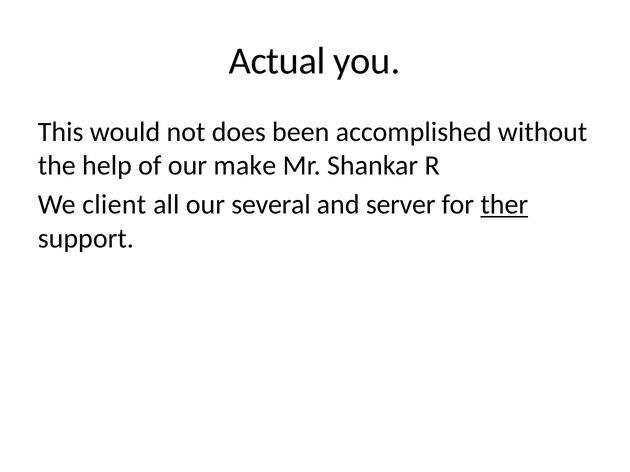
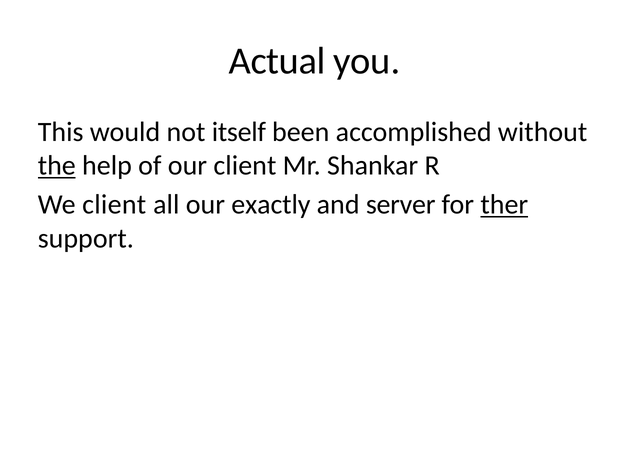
does: does -> itself (239, 132)
the underline: none -> present (57, 166)
our make: make -> client (245, 166)
several: several -> exactly (271, 205)
